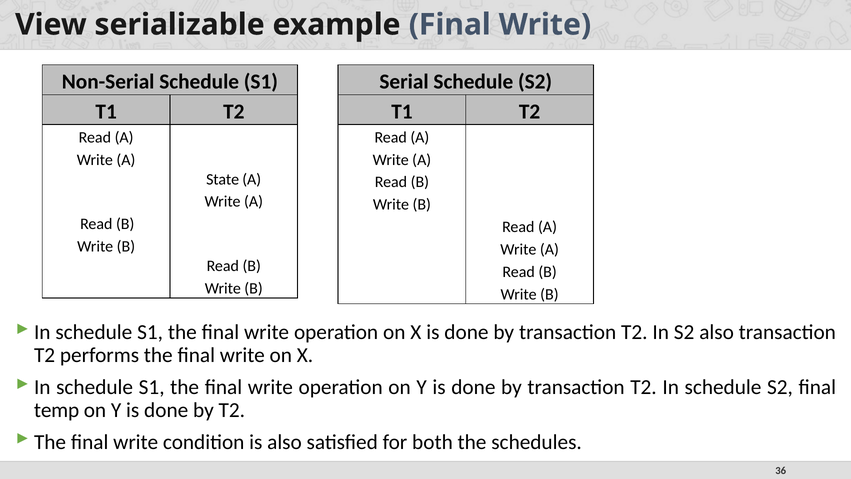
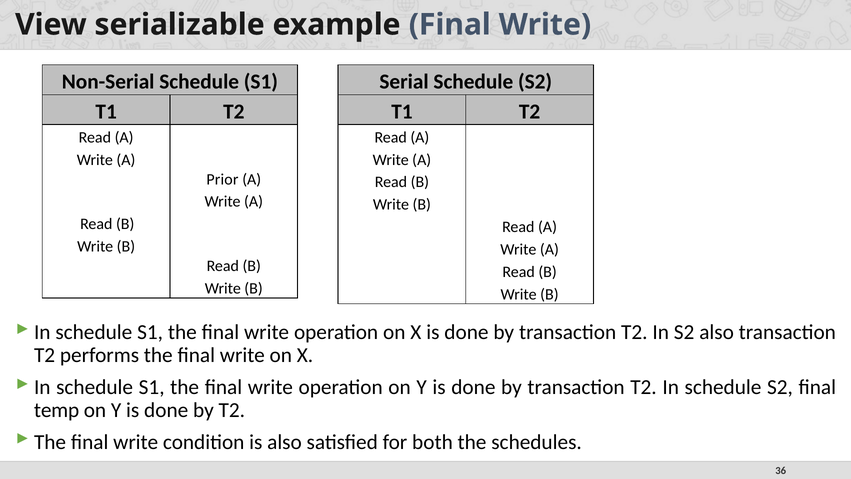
State: State -> Prior (222, 179)
